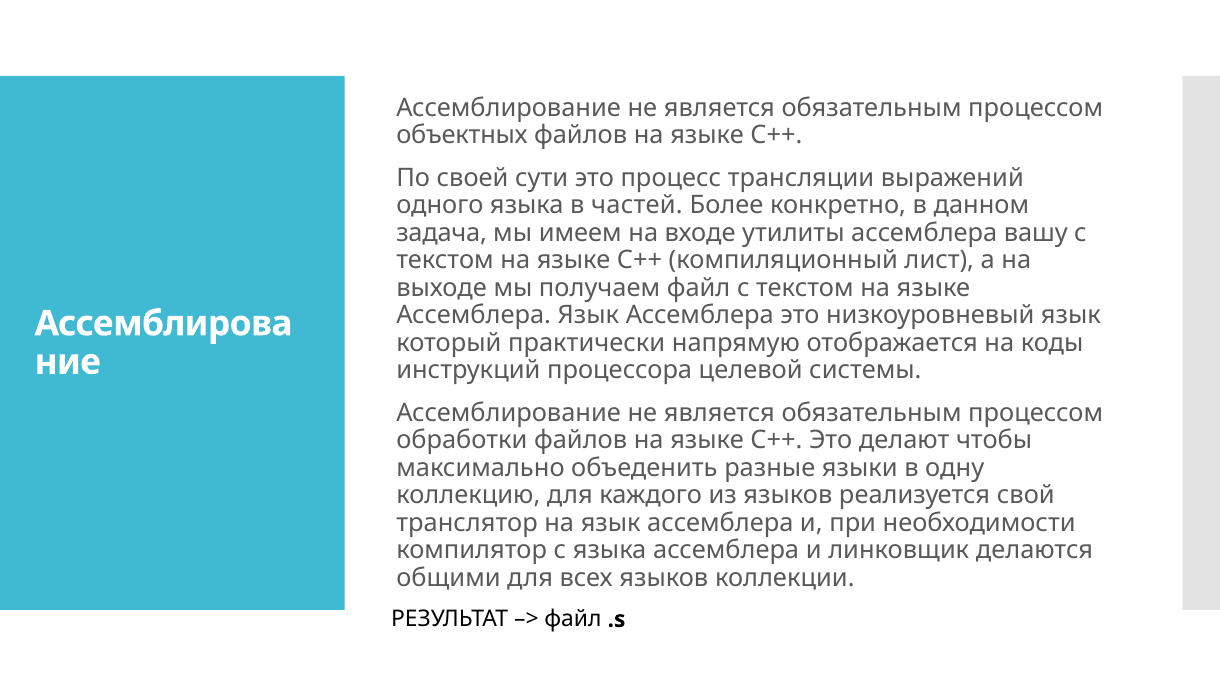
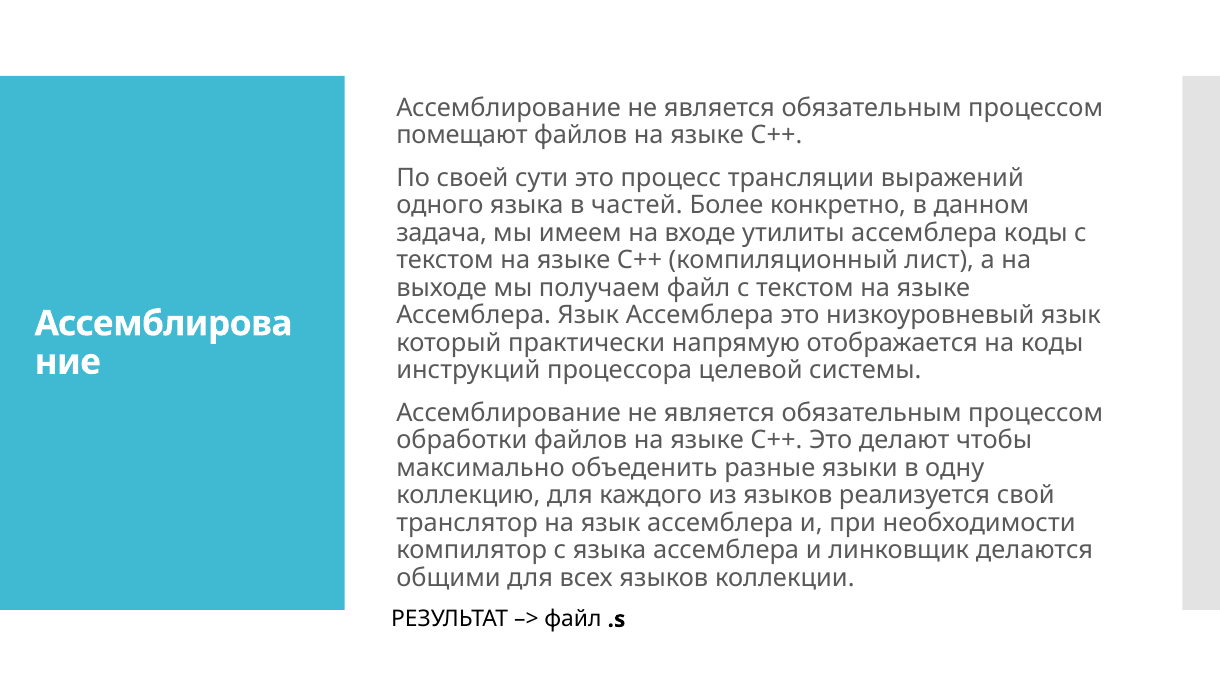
объектных: объектных -> помещают (462, 135)
ассемблера вашу: вашу -> коды (1036, 233)
